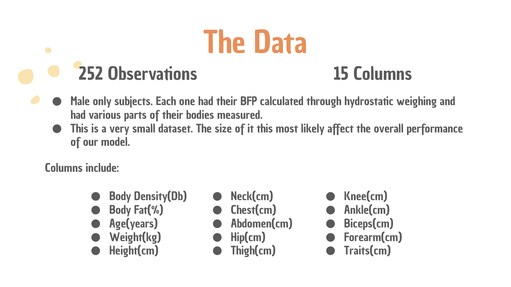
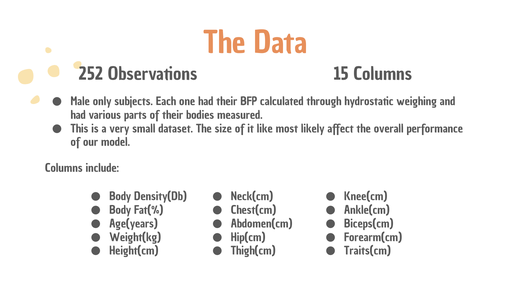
it this: this -> like (265, 129)
